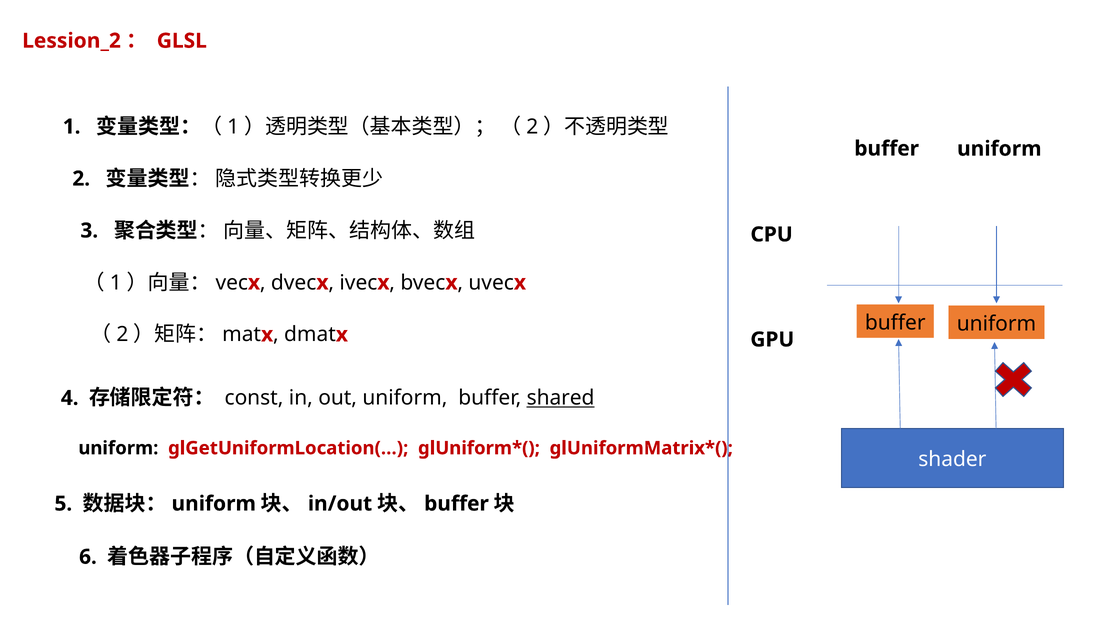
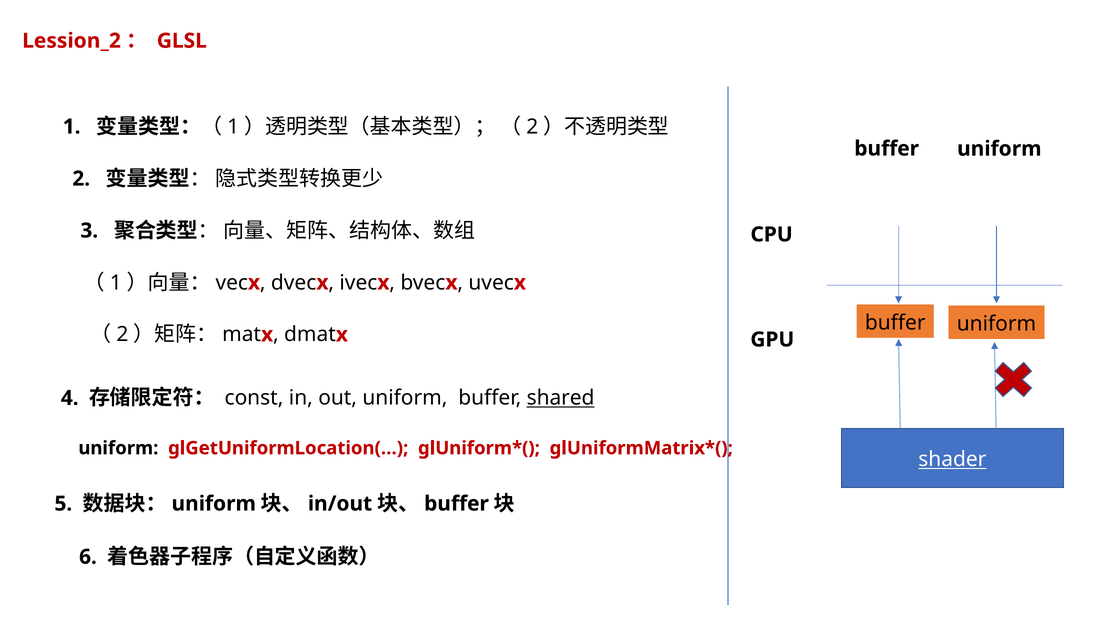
shader underline: none -> present (952, 459)
